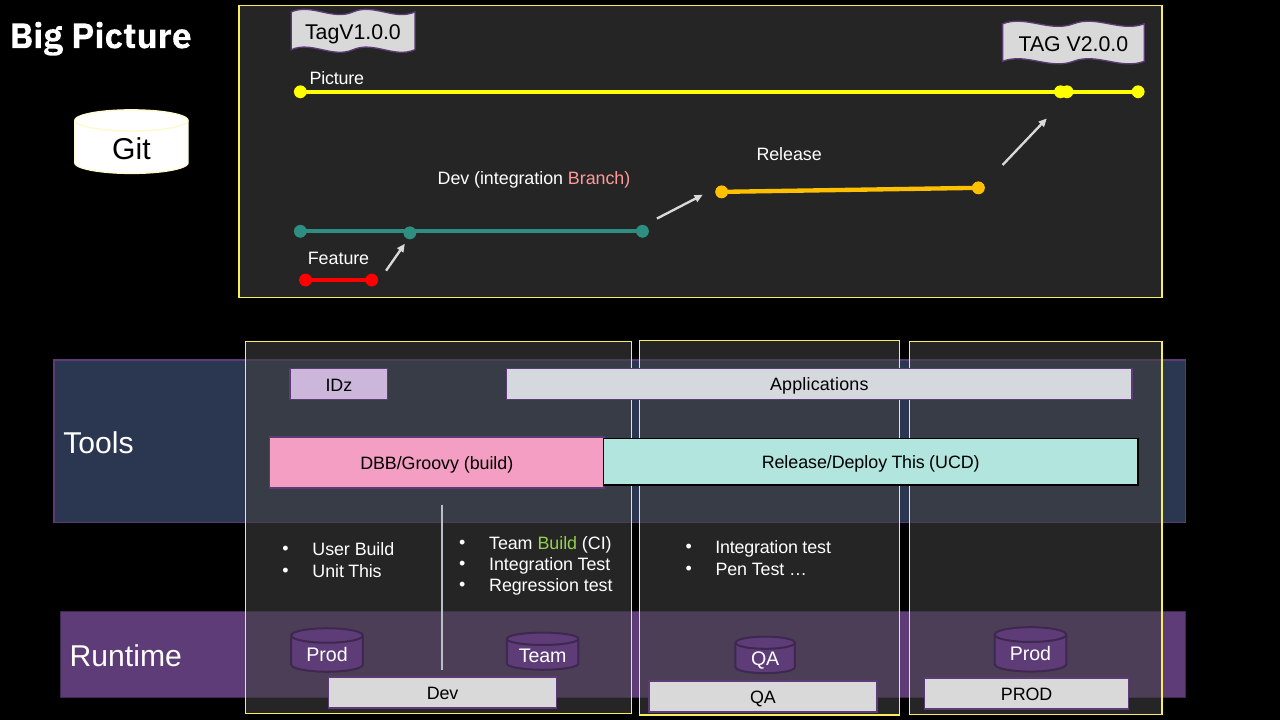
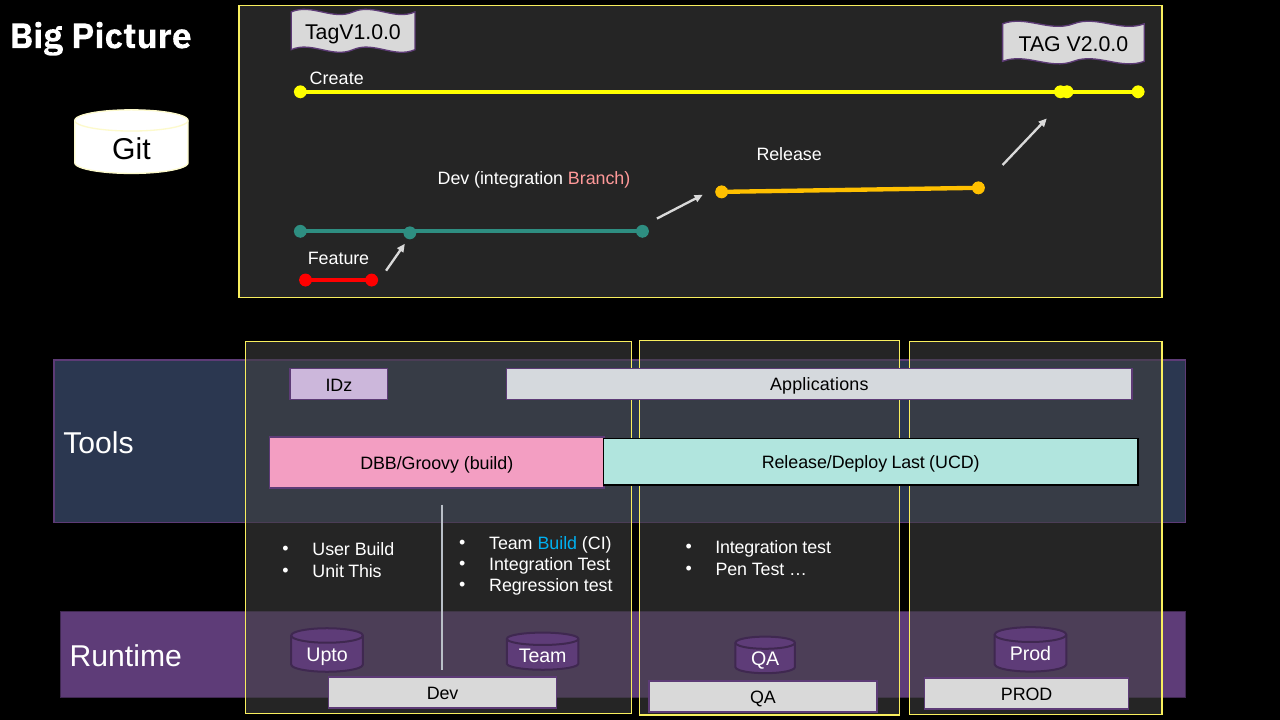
Picture: Picture -> Create (337, 78)
Release/Deploy This: This -> Last (908, 463)
Build colour: light green -> light blue (557, 543)
Prod: Prod -> Upto (327, 655)
